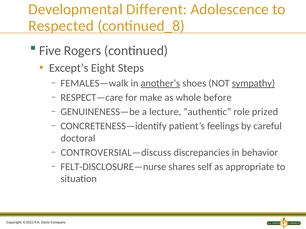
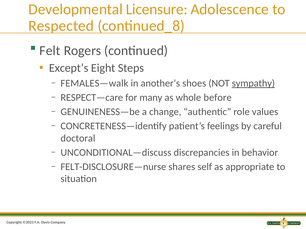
Different: Different -> Licensure (157, 9)
Five: Five -> Felt (50, 51)
another’s underline: present -> none (160, 83)
make: make -> many (151, 98)
lecture: lecture -> change (165, 112)
prized: prized -> values (265, 112)
CONTROVERSIAL—discuss: CONTROVERSIAL—discuss -> UNCONDITIONAL—discuss (116, 153)
